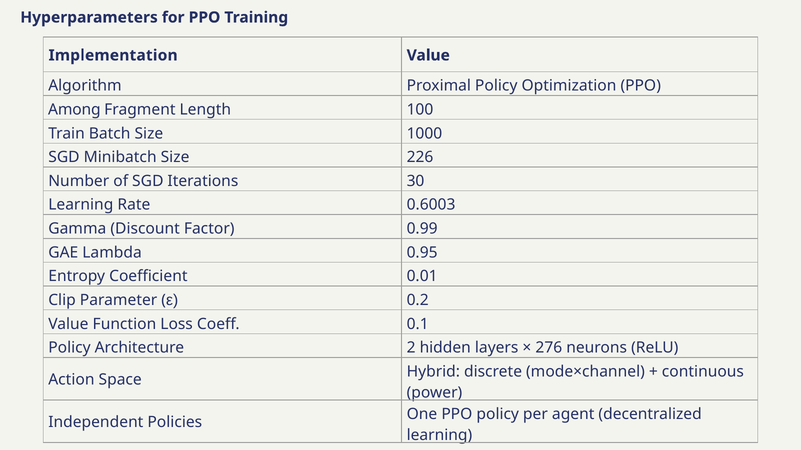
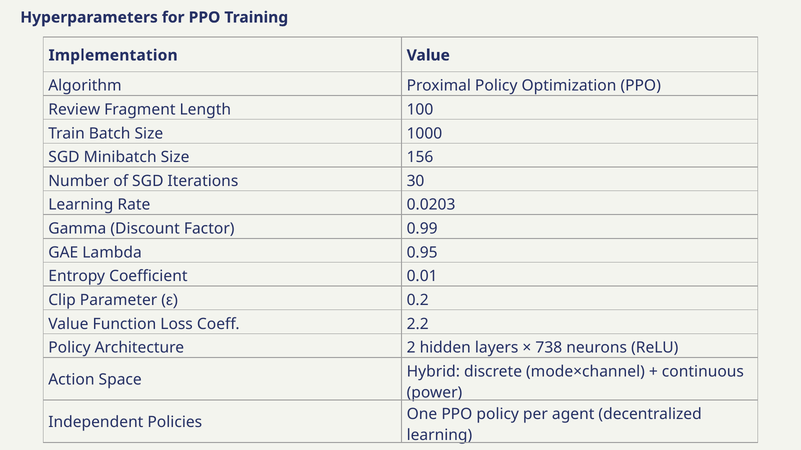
Among: Among -> Review (74, 110)
226: 226 -> 156 (420, 157)
0.6003: 0.6003 -> 0.0203 (431, 205)
0.1: 0.1 -> 2.2 (418, 324)
276: 276 -> 738 (549, 348)
